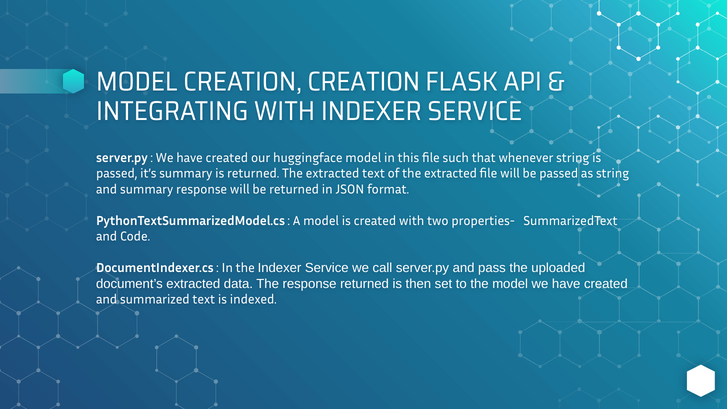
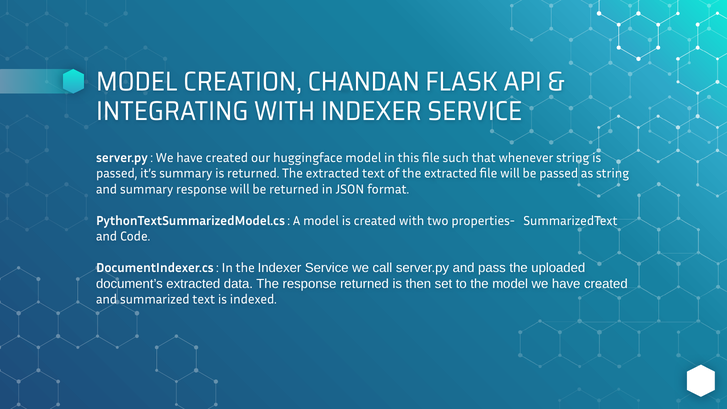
CREATION CREATION: CREATION -> CHANDAN (364, 82)
